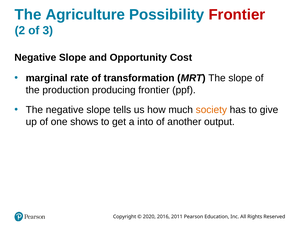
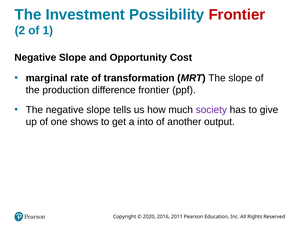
Agriculture: Agriculture -> Investment (85, 15)
3: 3 -> 1 (48, 30)
producing: producing -> difference (114, 90)
society colour: orange -> purple (211, 110)
